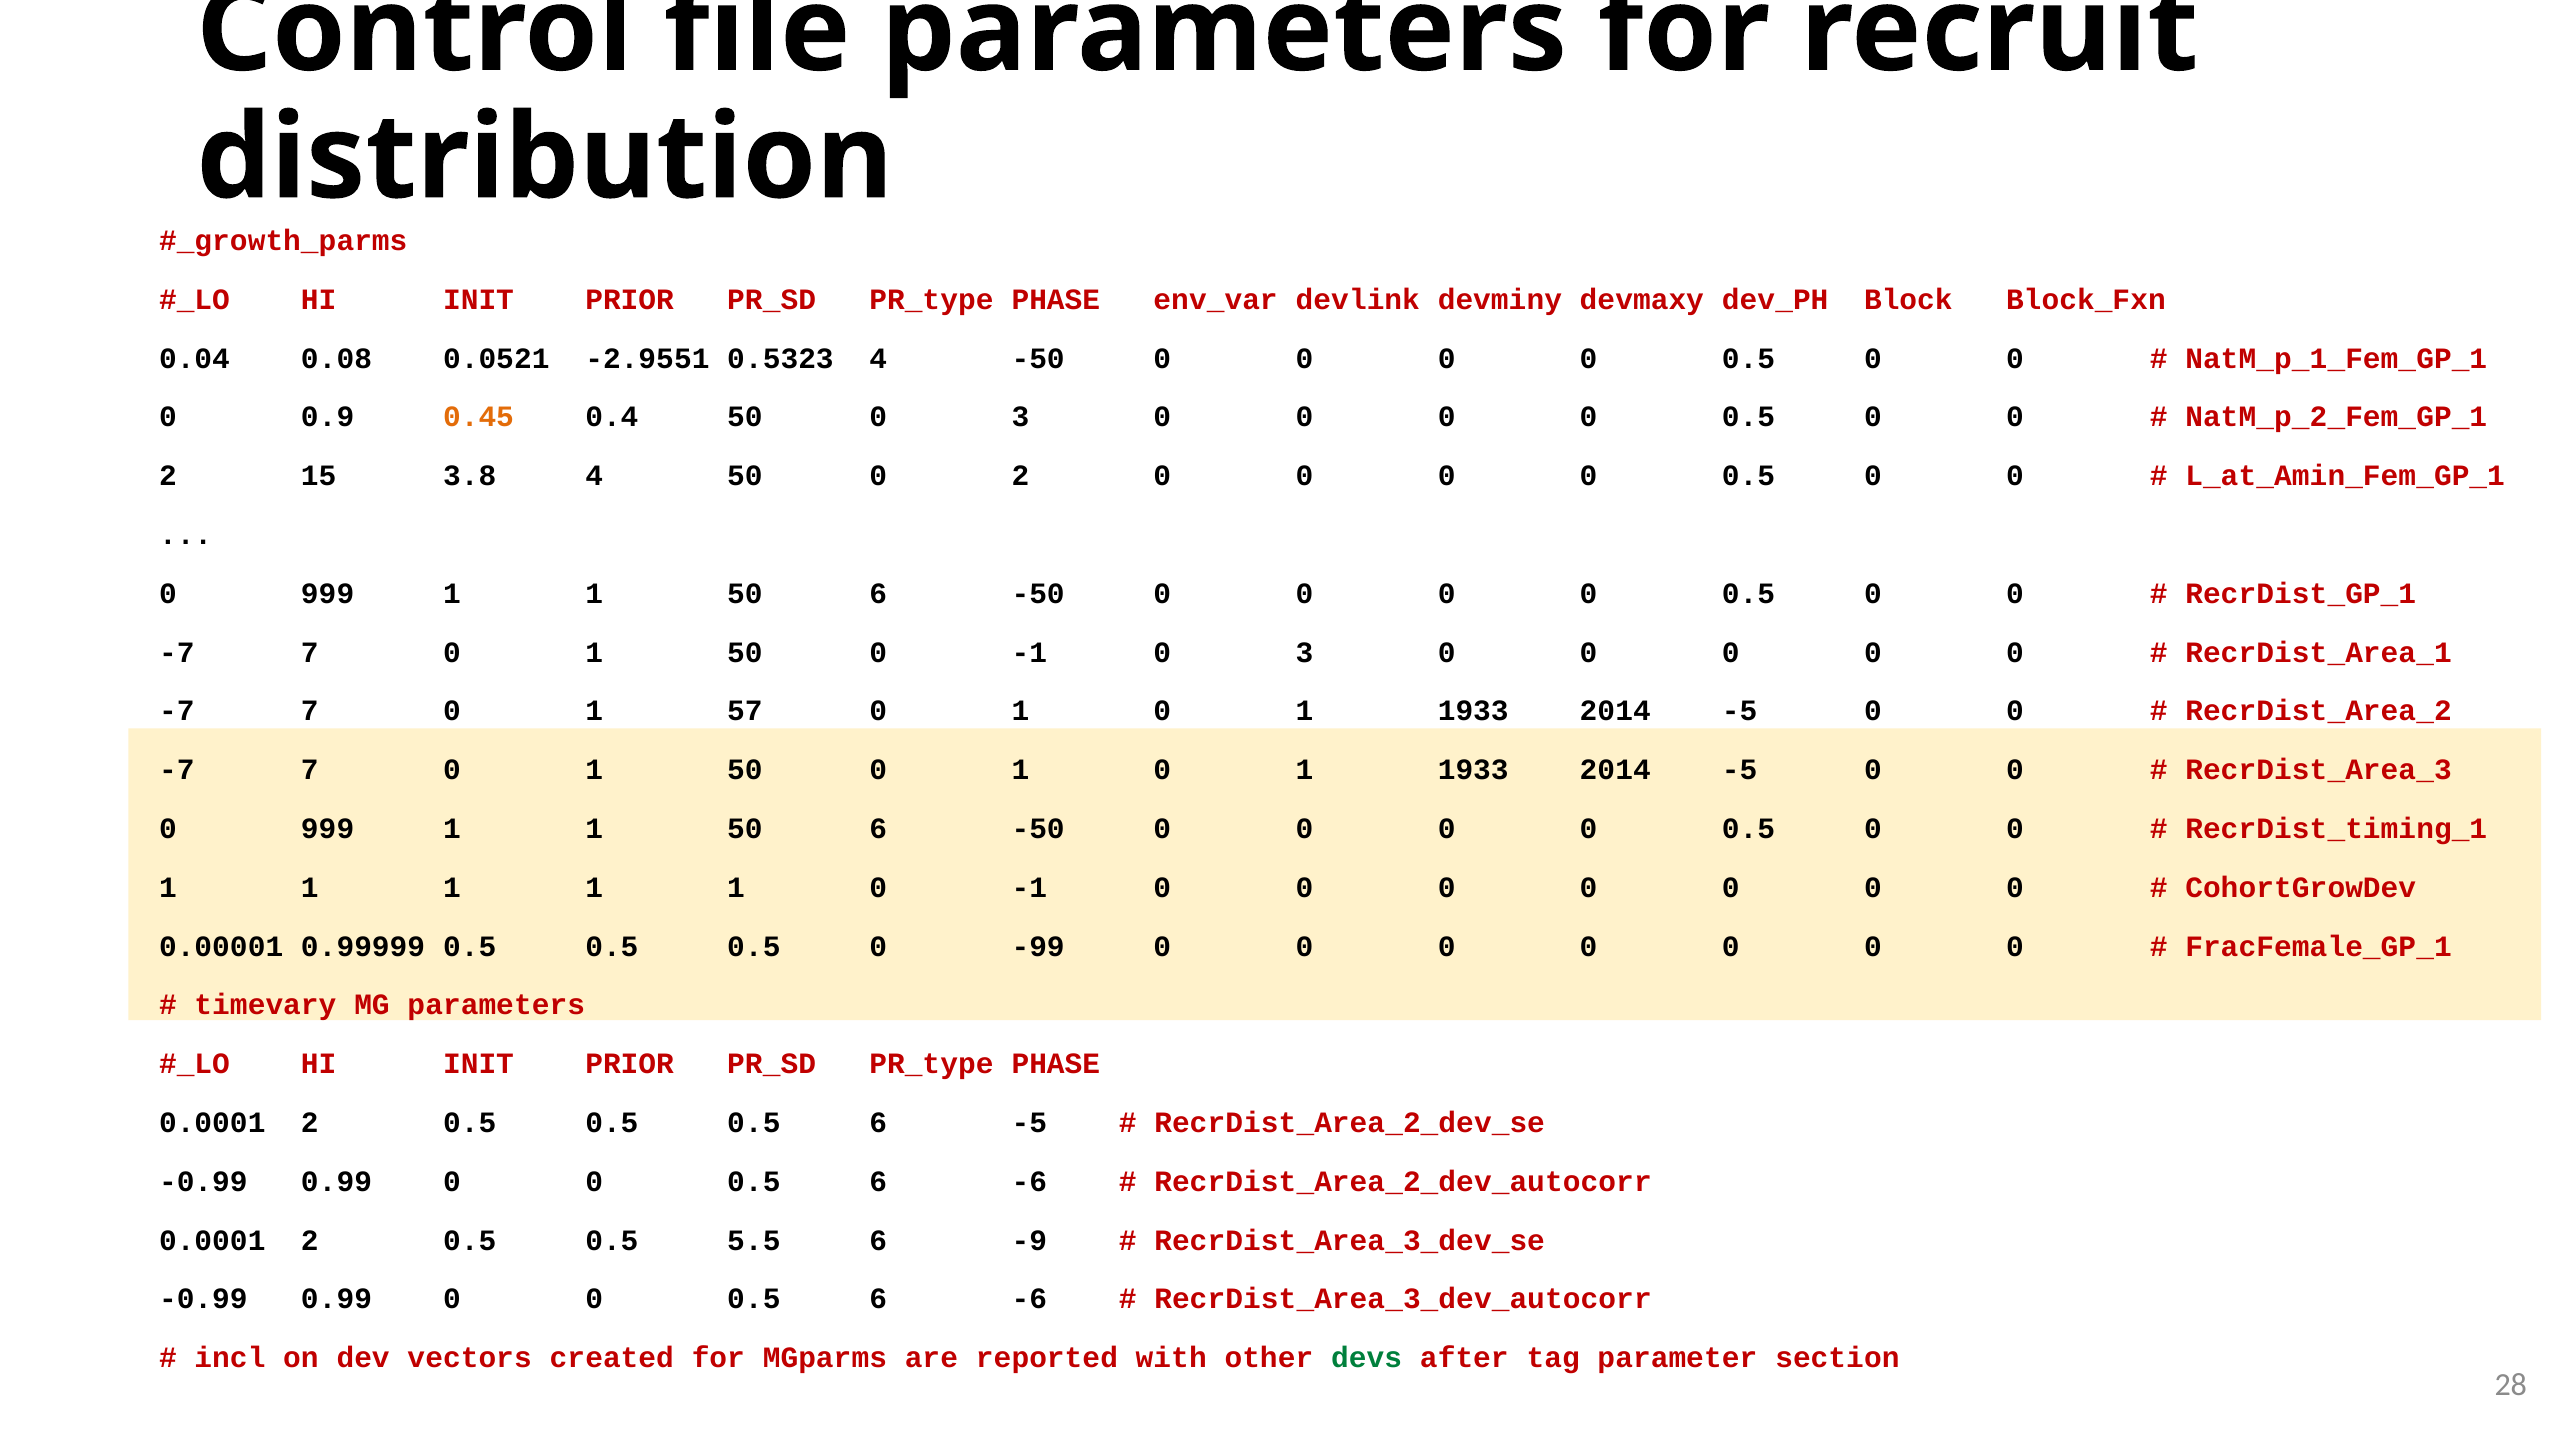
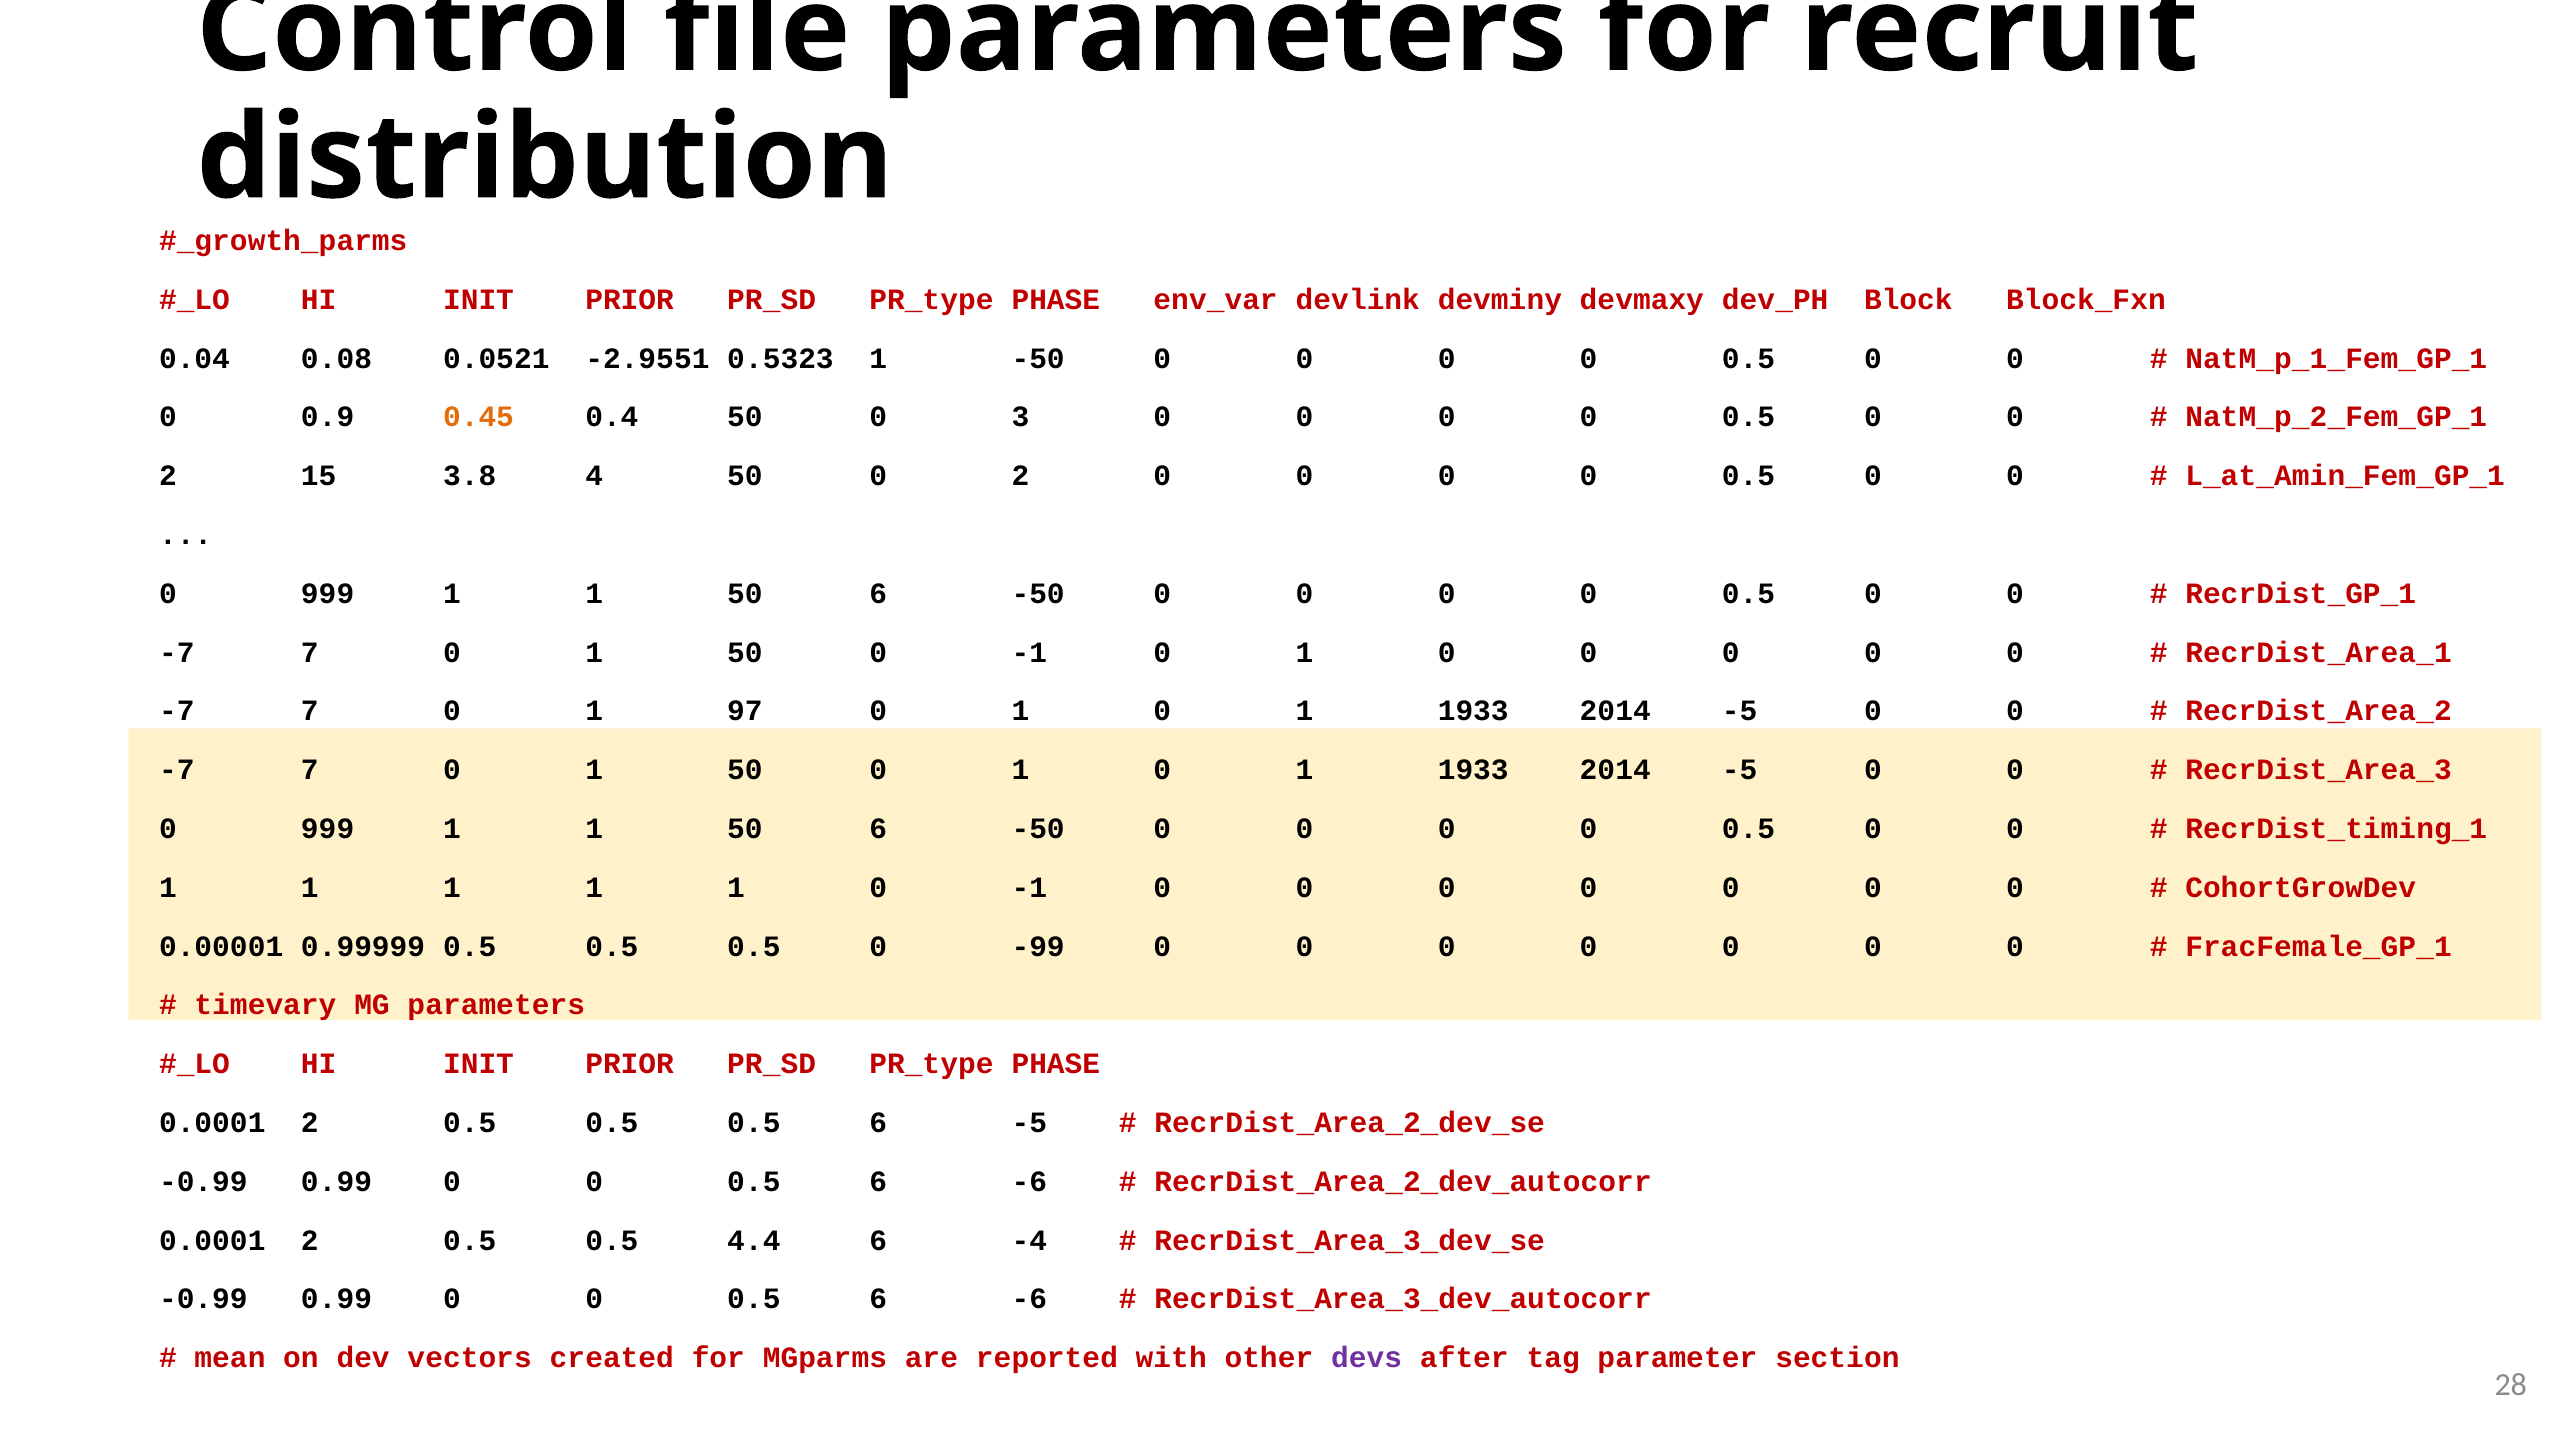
0.5323 4: 4 -> 1 (878, 358)
-1 0 3: 3 -> 1 (1304, 652)
57: 57 -> 97 (745, 711)
5.5: 5.5 -> 4.4 (754, 1240)
-9: -9 -> -4 (1029, 1240)
incl: incl -> mean (230, 1358)
devs colour: green -> purple (1367, 1358)
